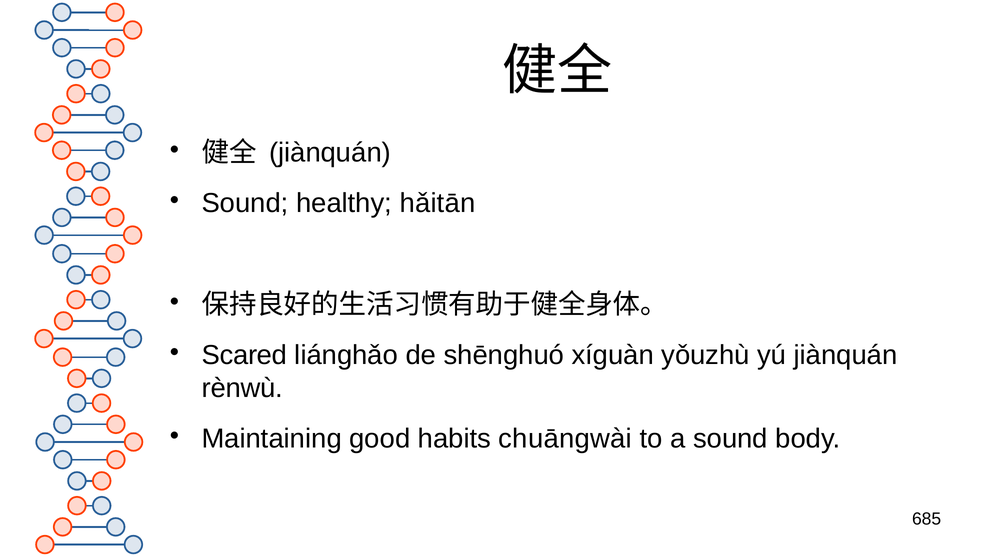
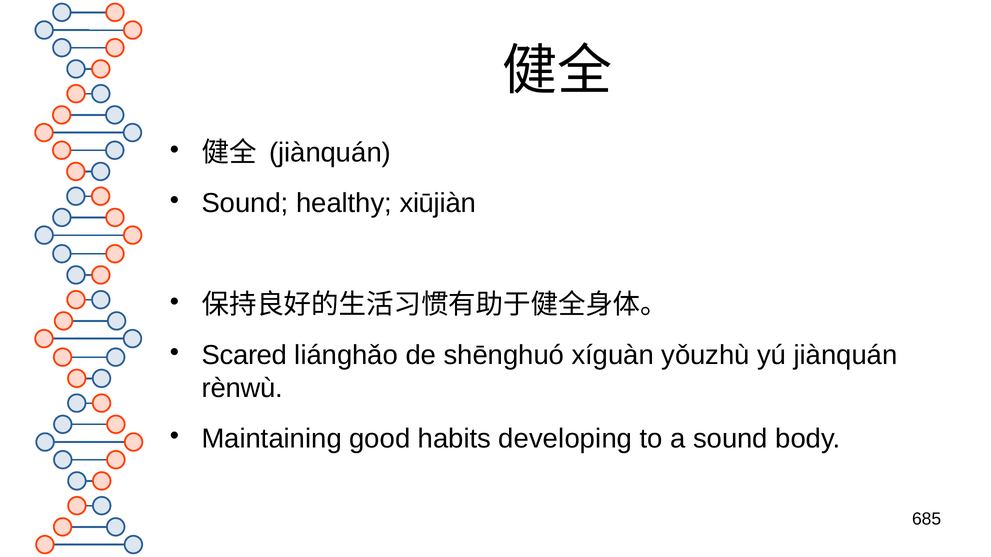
hǎitān: hǎitān -> xiūjiàn (438, 204)
chuāngwài: chuāngwài -> developing (565, 439)
